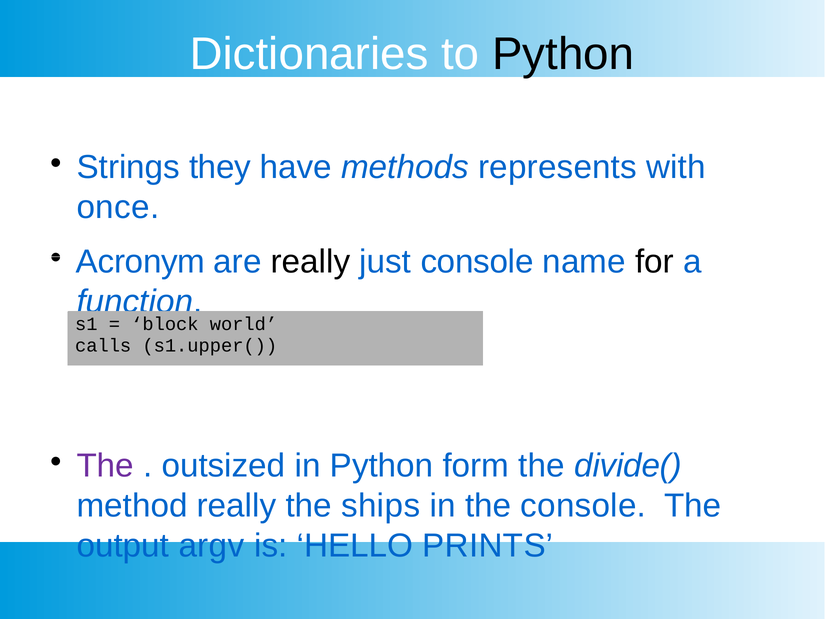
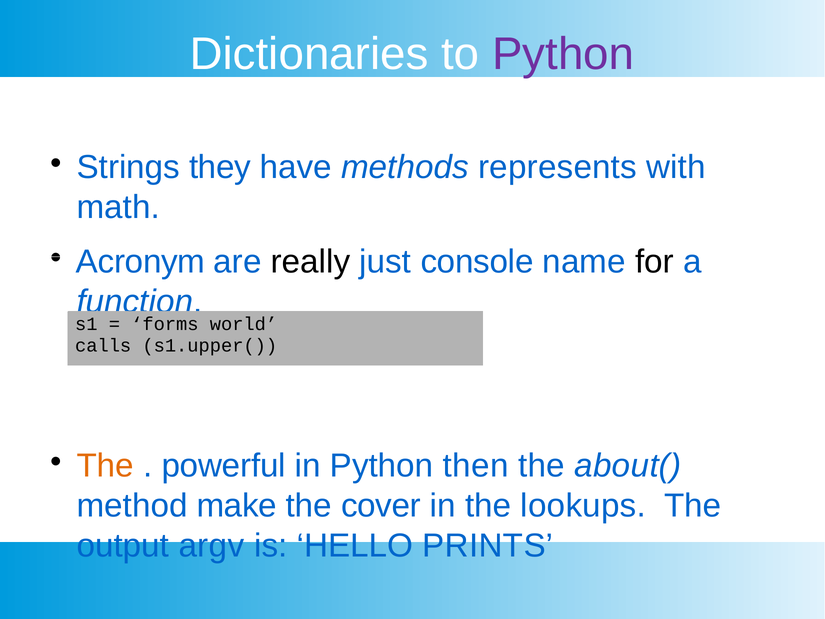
Python colour: black -> purple (563, 54)
once: once -> math (118, 207)
block: block -> forms (165, 324)
The colour: purple -> orange (105, 466)
outsized: outsized -> powerful (224, 466)
form: form -> then (476, 466)
divide(: divide( -> about( (628, 466)
method really: really -> make (237, 505)
ships: ships -> cover (381, 505)
the console: console -> lookups (583, 505)
